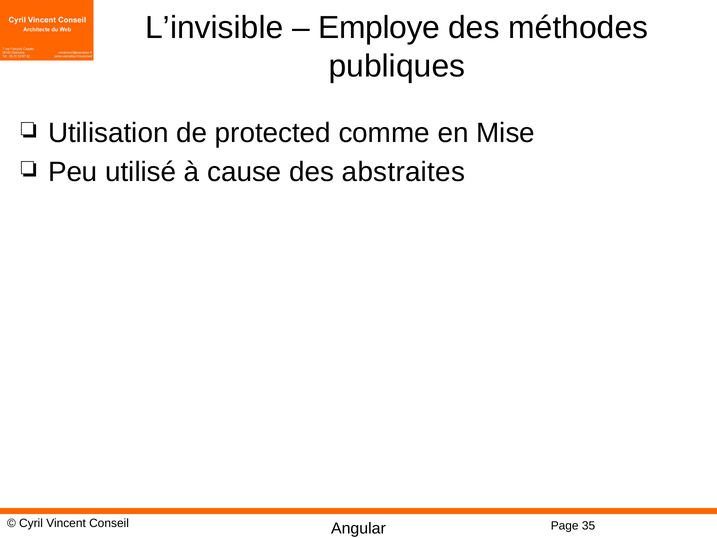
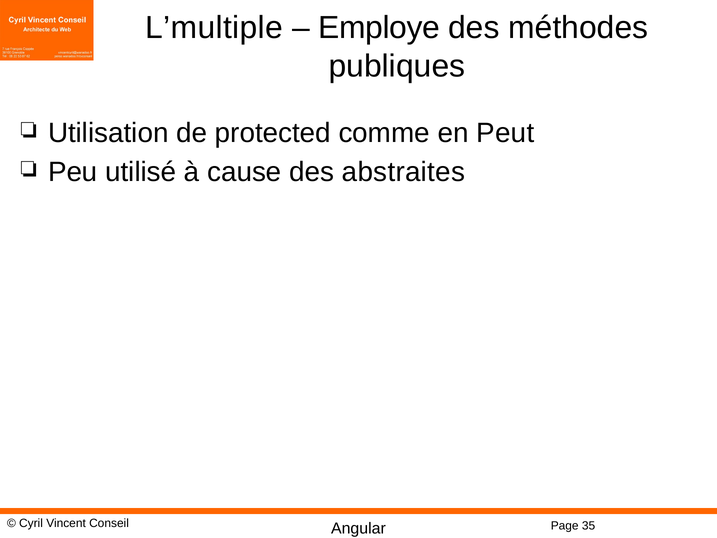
L’invisible: L’invisible -> L’multiple (214, 28)
Mise: Mise -> Peut (505, 133)
